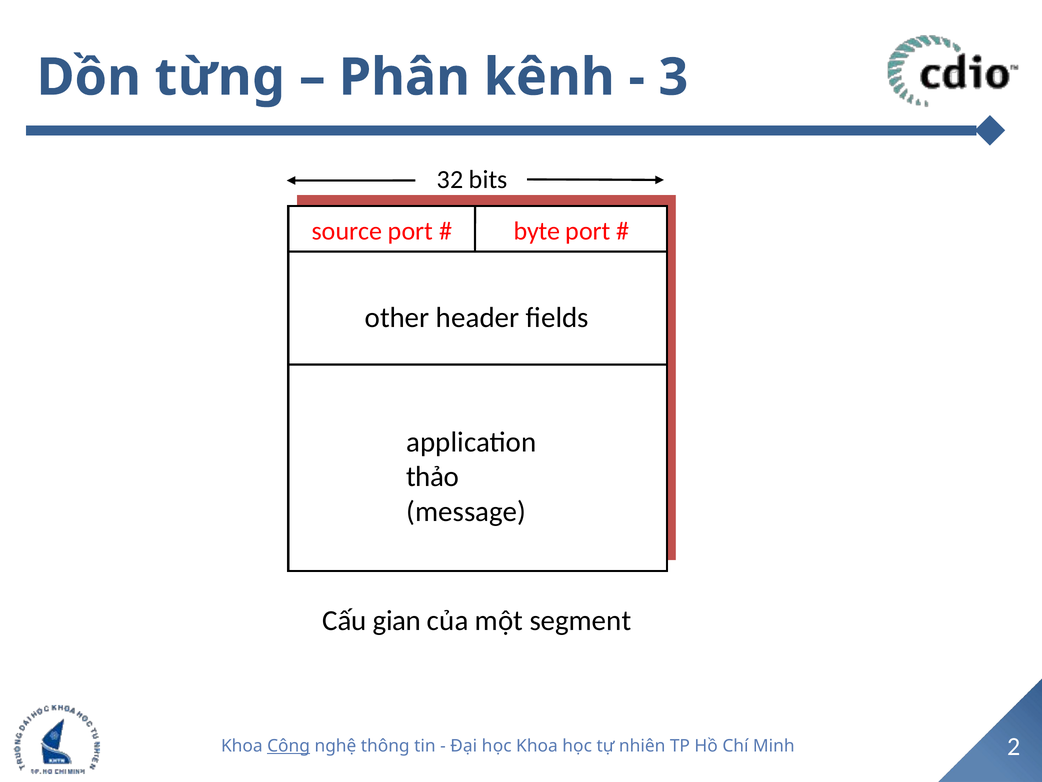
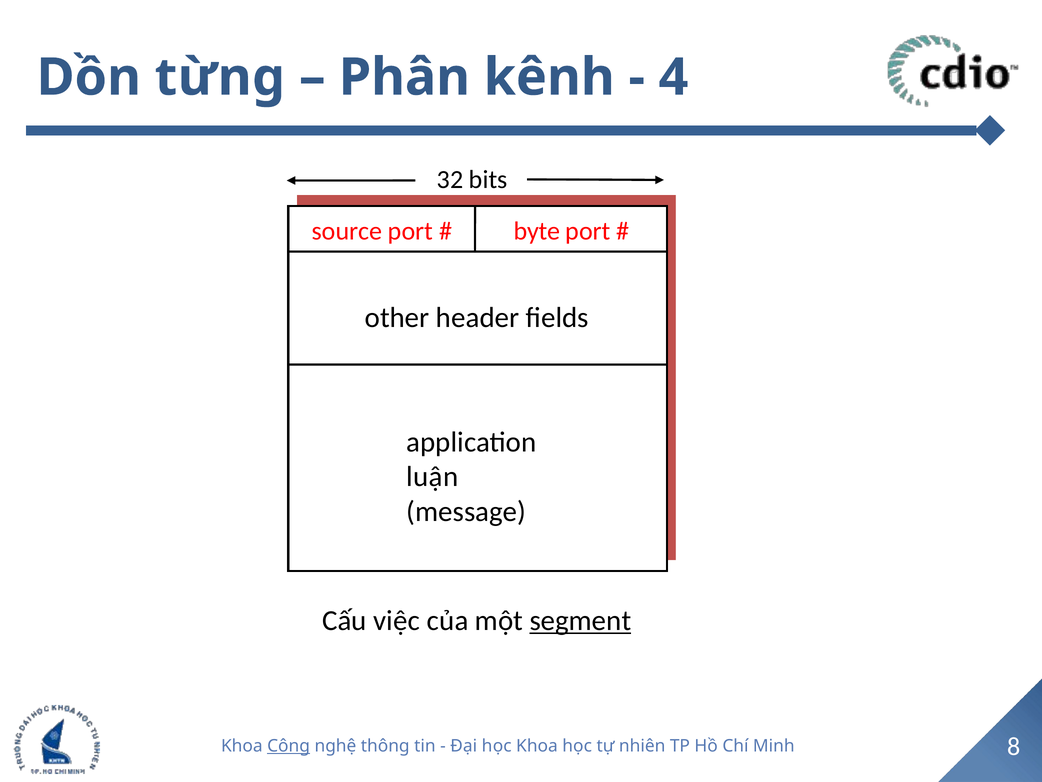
3: 3 -> 4 (673, 77)
thảo: thảo -> luận (432, 477)
gian: gian -> việc (397, 620)
segment underline: none -> present (580, 620)
2: 2 -> 8 (1014, 746)
